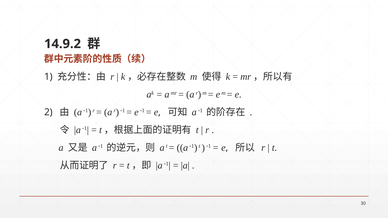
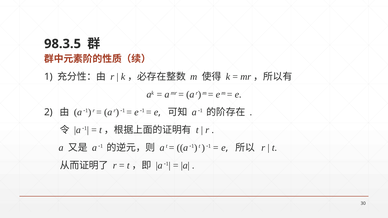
14.9.2: 14.9.2 -> 98.3.5 (63, 44)
